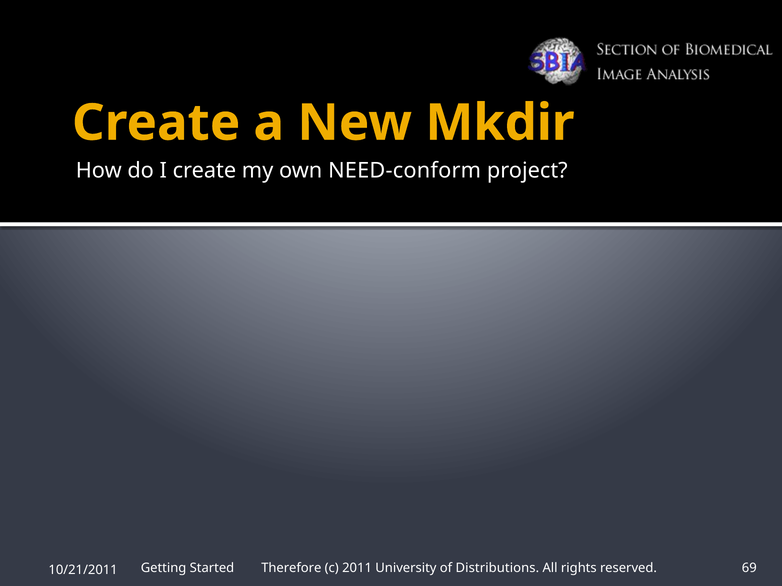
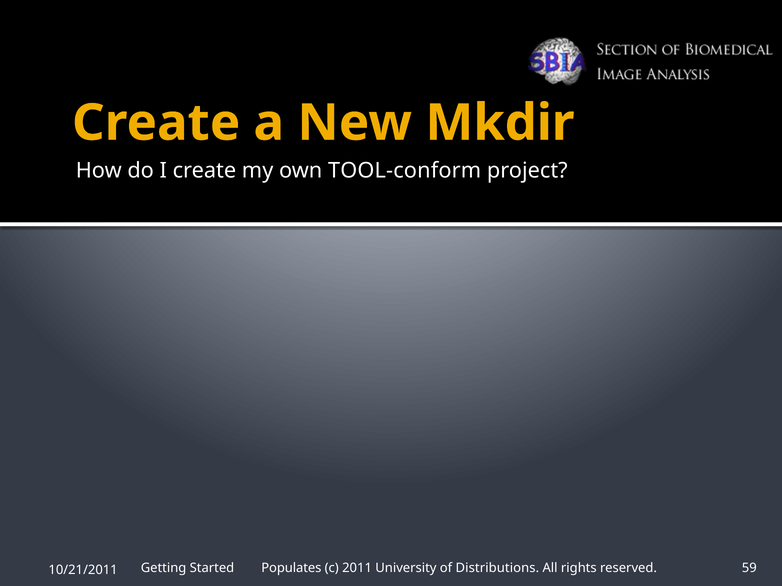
NEED-conform: NEED-conform -> TOOL-conform (405, 171)
Therefore: Therefore -> Populates (291, 568)
69: 69 -> 59 (749, 568)
